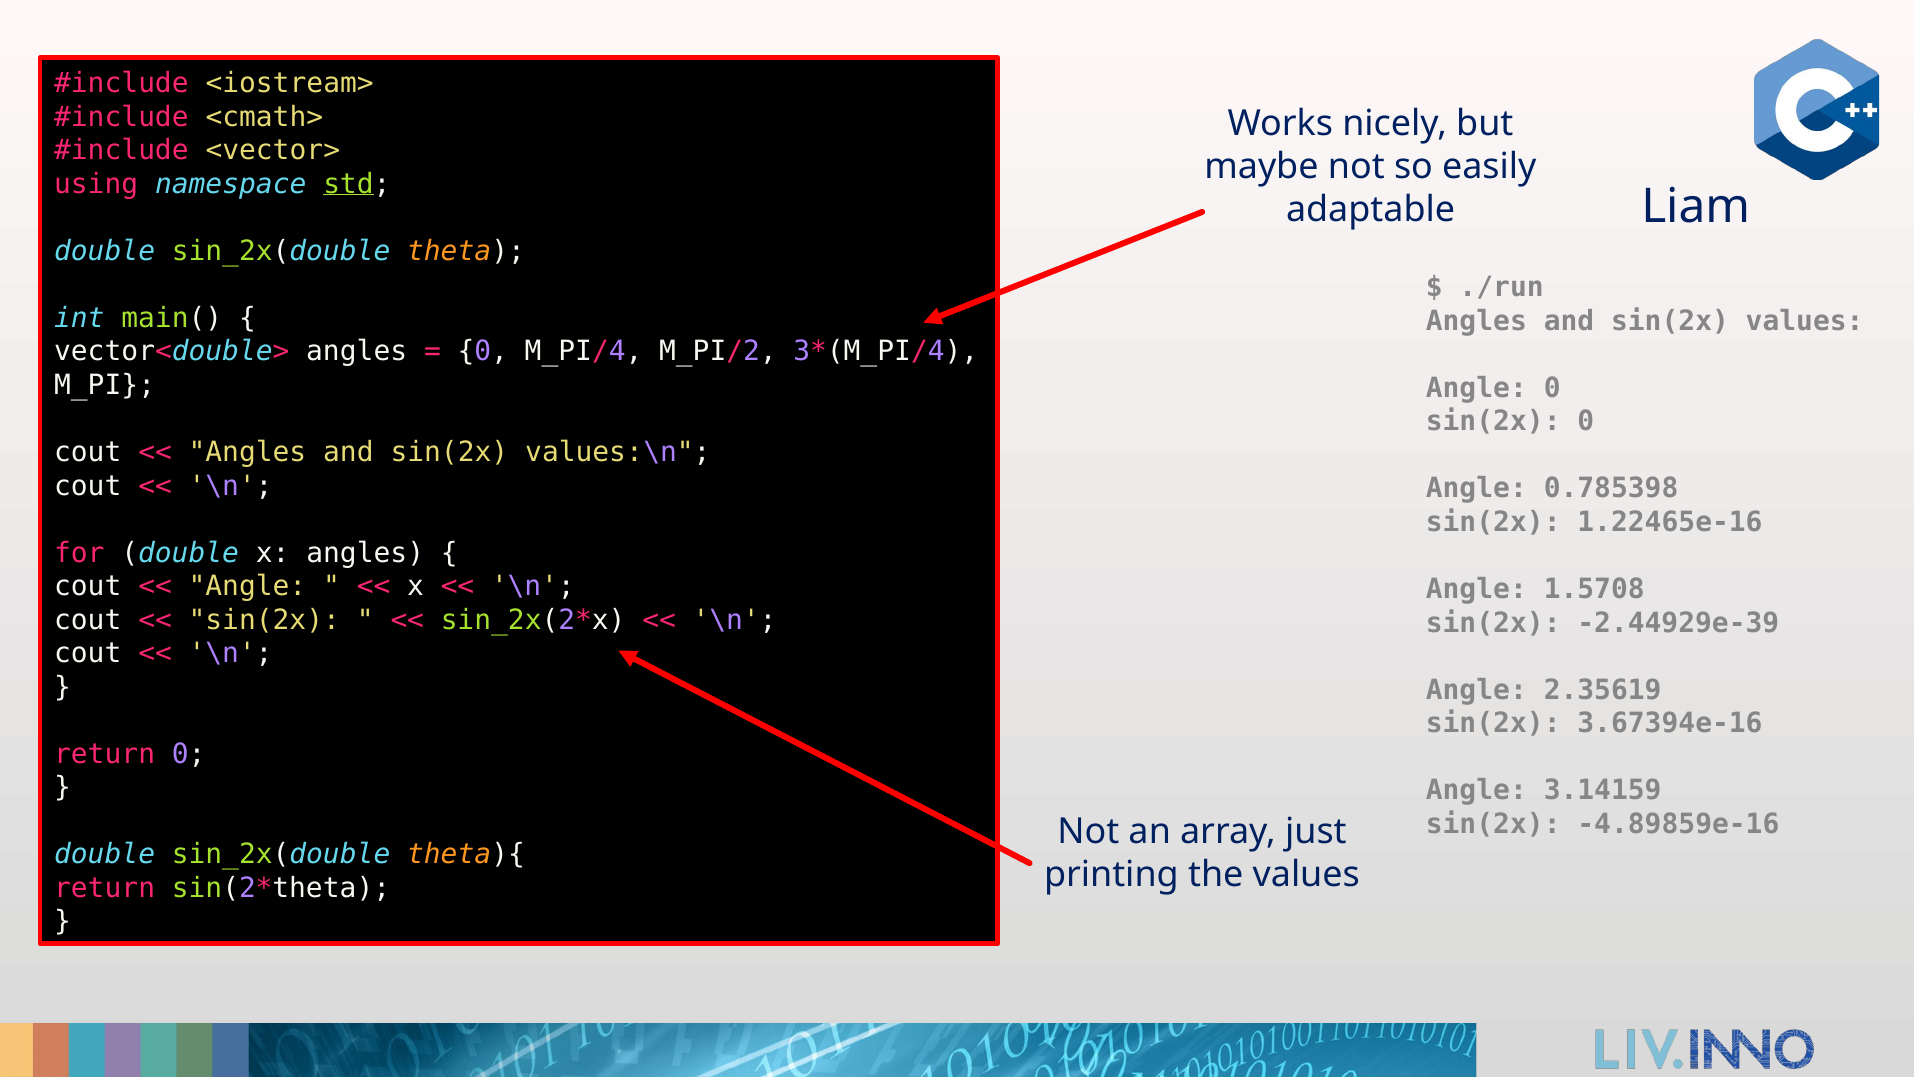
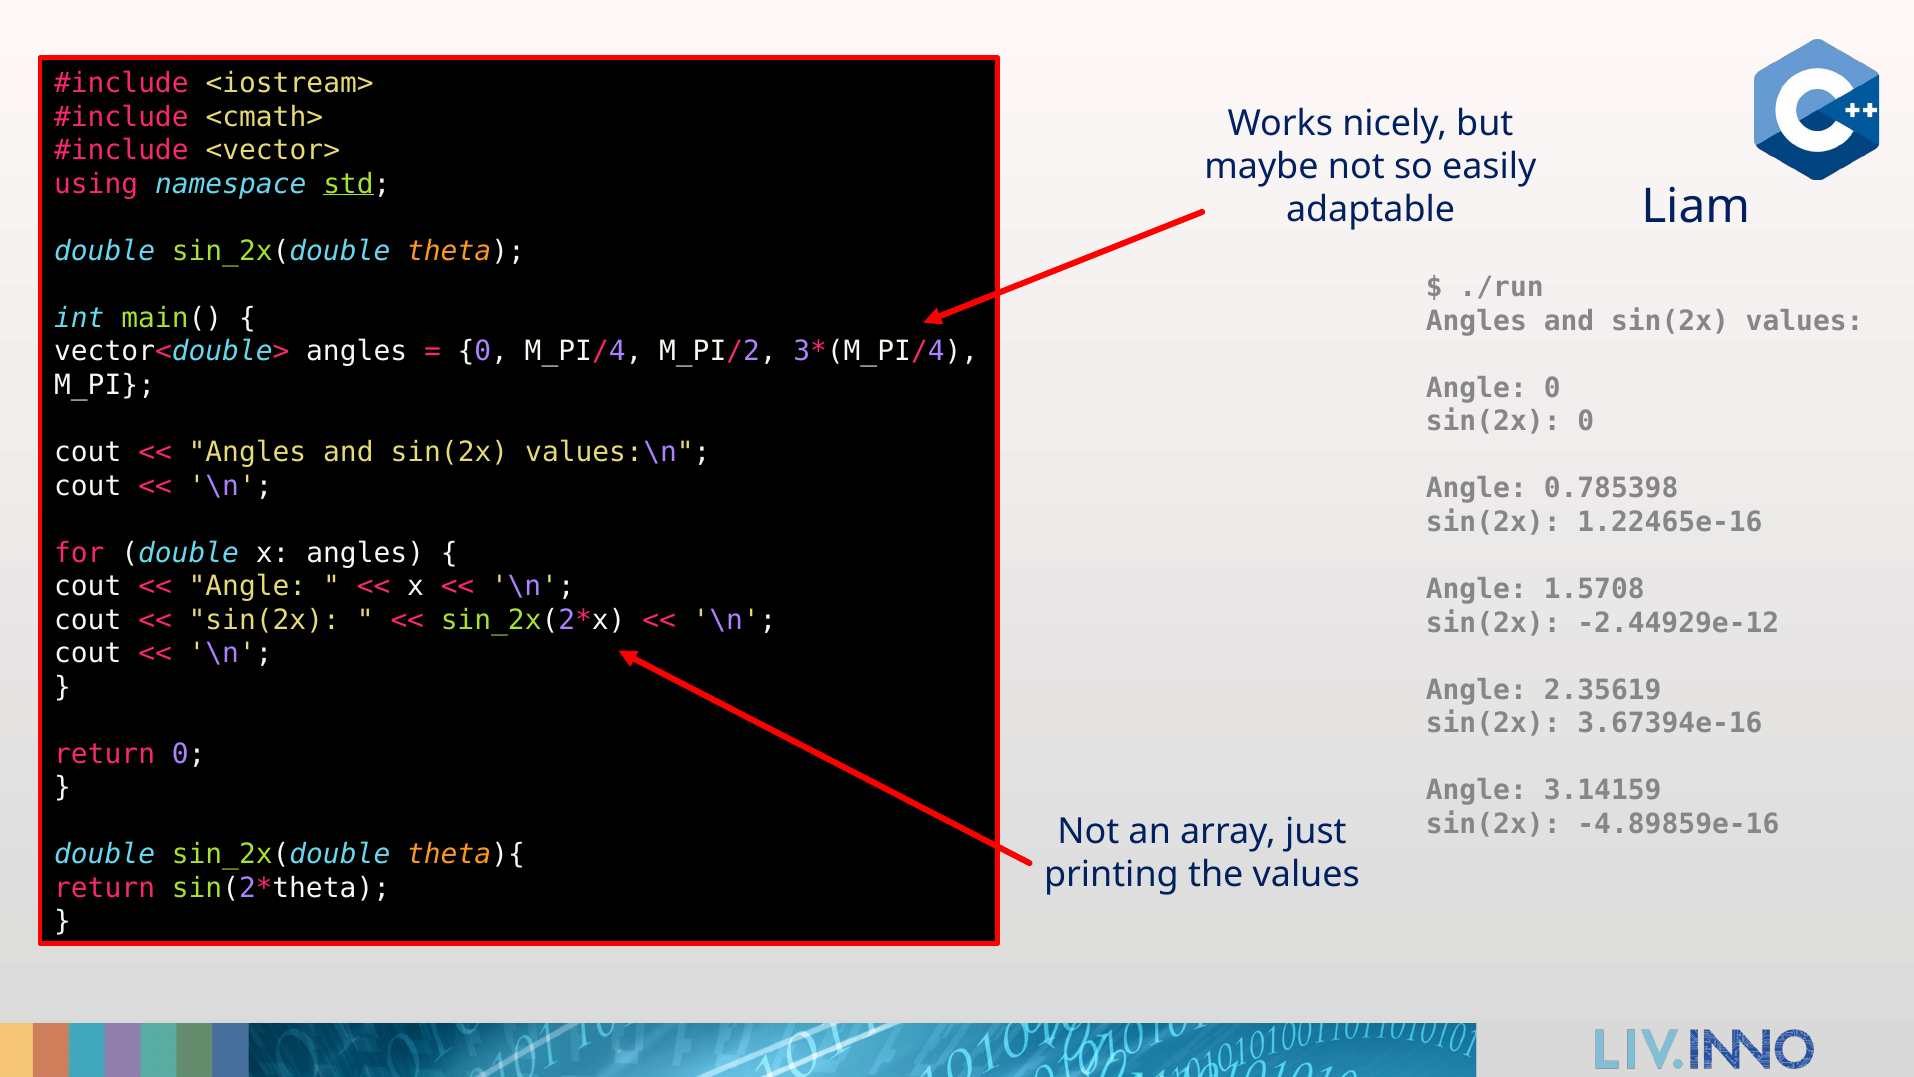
-2.44929e-39: -2.44929e-39 -> -2.44929e-12 (1678, 623)
